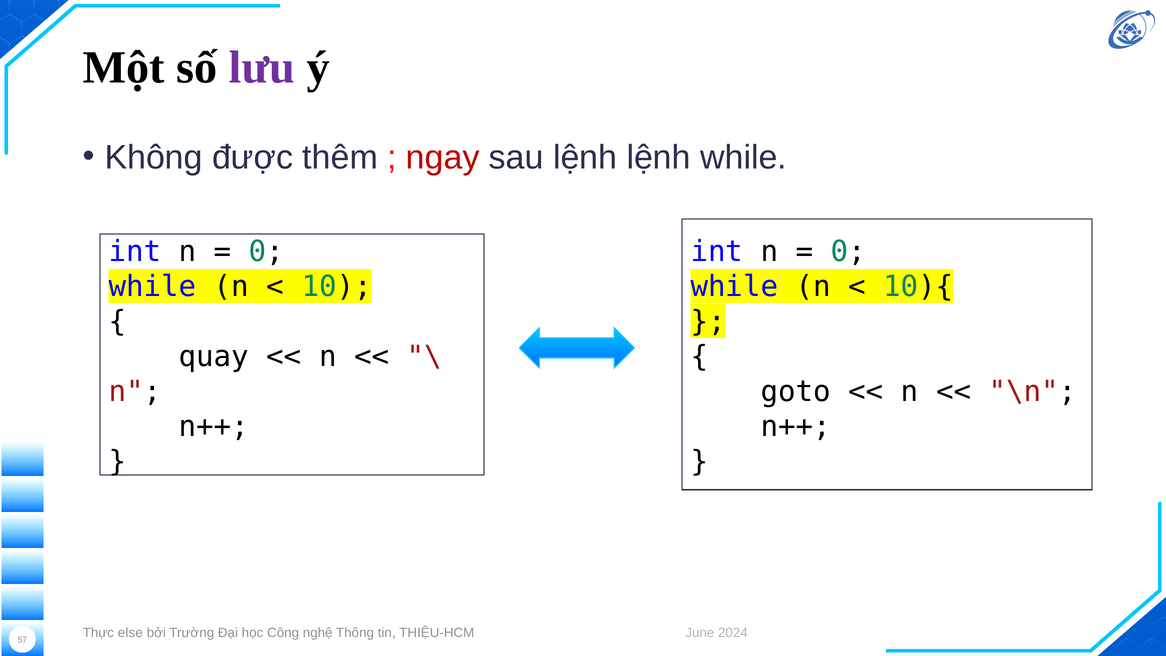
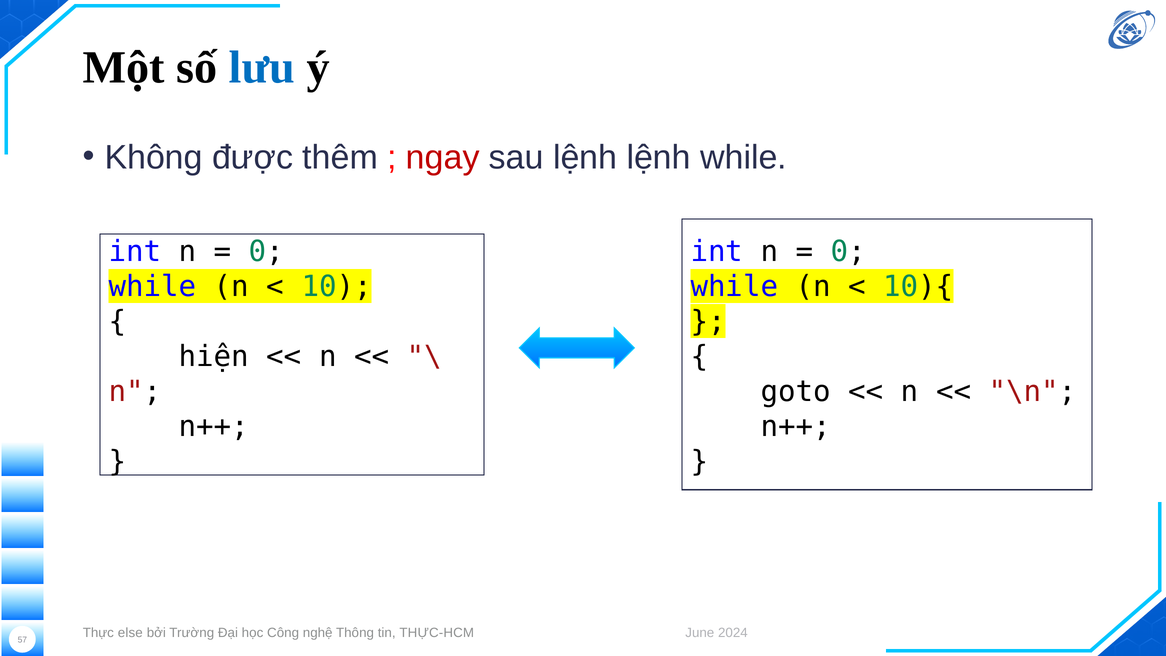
lưu colour: purple -> blue (262, 68)
quay: quay -> hiện (214, 356)
THIỆU-HCM: THIỆU-HCM -> THỰC-HCM (437, 633)
